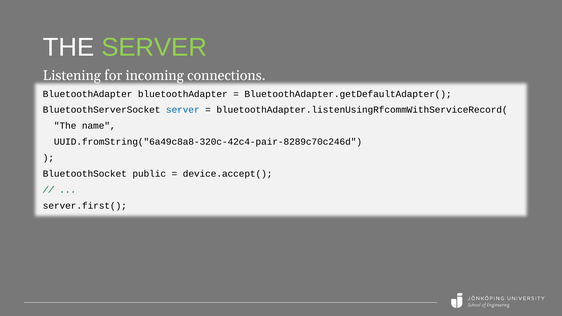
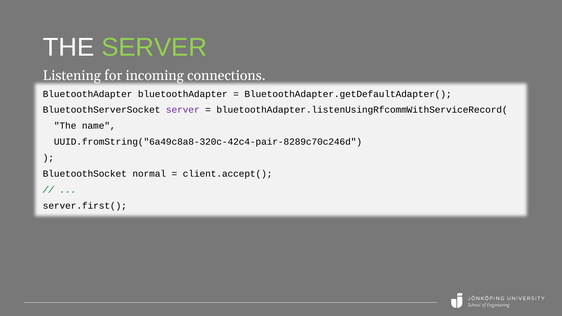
server colour: blue -> purple (183, 110)
public: public -> normal (149, 174)
device.accept(: device.accept( -> client.accept( (228, 174)
